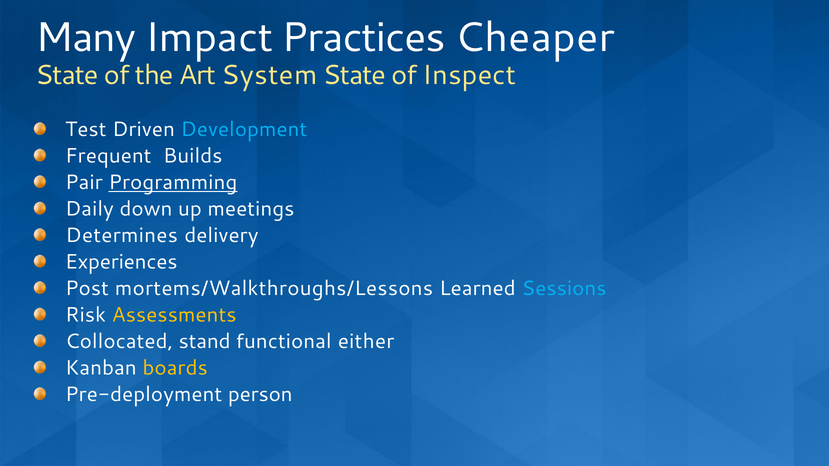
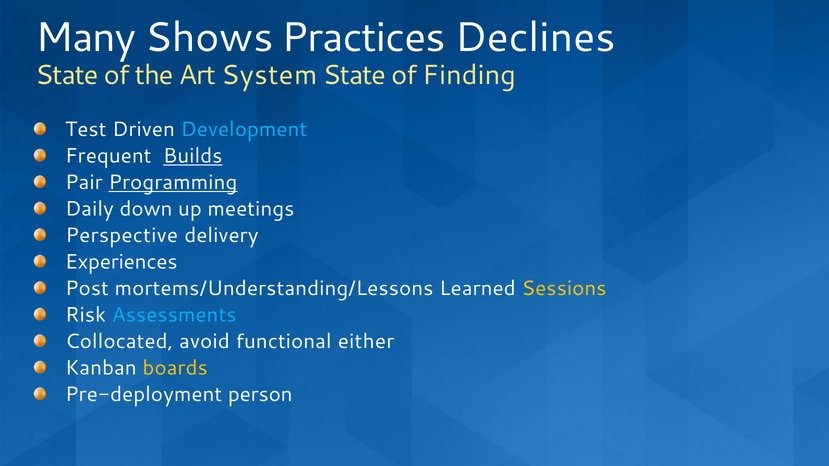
Impact: Impact -> Shows (209, 38)
Cheaper: Cheaper -> Declines (535, 38)
Inspect: Inspect -> Finding (469, 75)
Builds underline: none -> present (193, 156)
Determines: Determines -> Perspective (122, 236)
mortems/Walkthroughs/Lessons: mortems/Walkthroughs/Lessons -> mortems/Understanding/Lessons (274, 289)
Sessions colour: light blue -> yellow (564, 289)
Assessments colour: yellow -> light blue (174, 315)
stand: stand -> avoid (204, 342)
